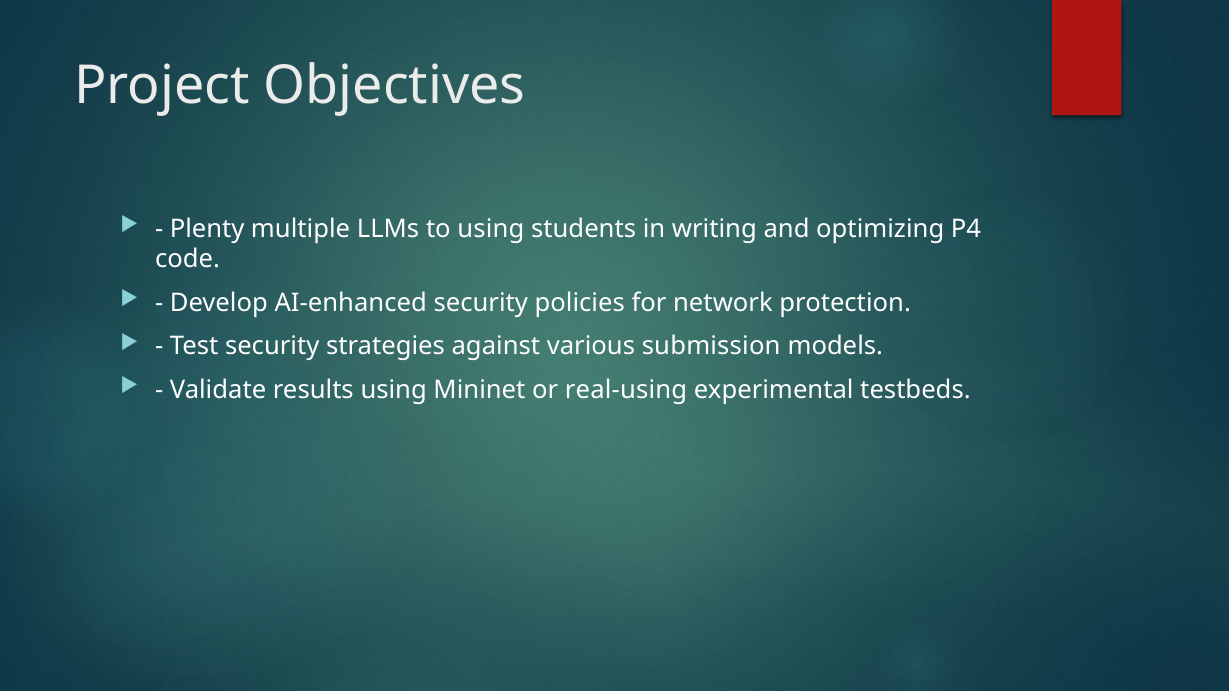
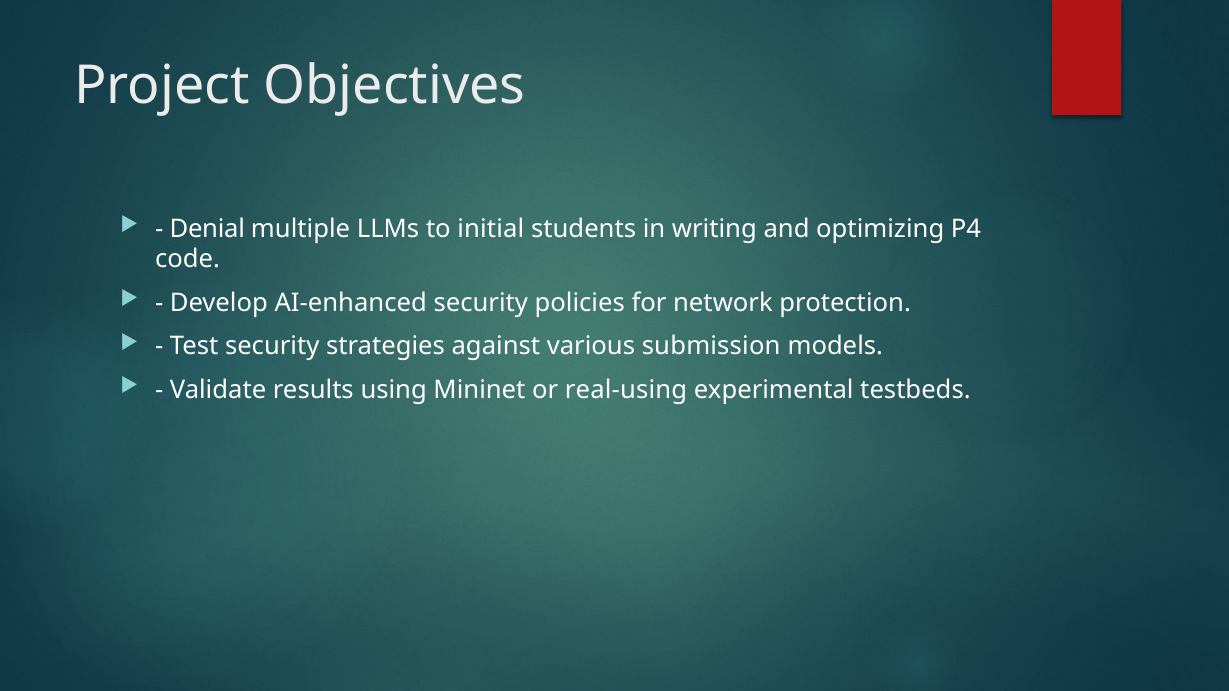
Plenty: Plenty -> Denial (207, 229)
to using: using -> initial (491, 229)
